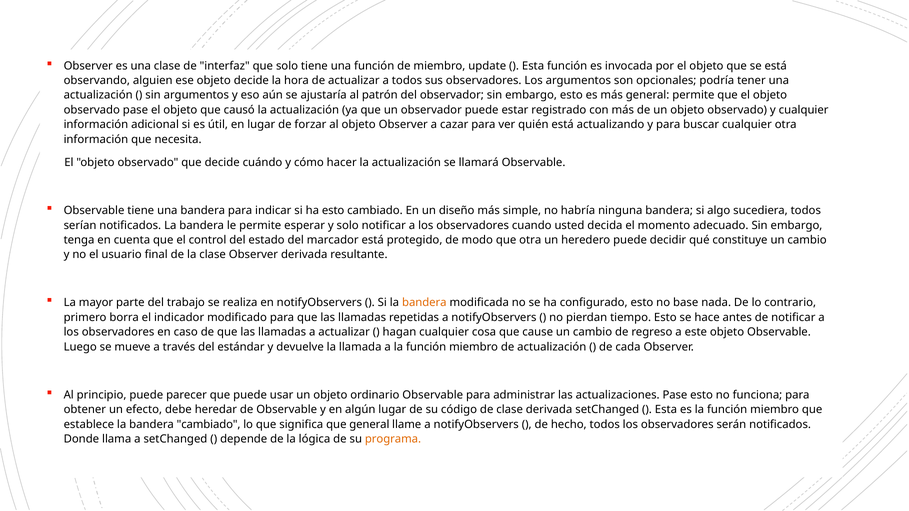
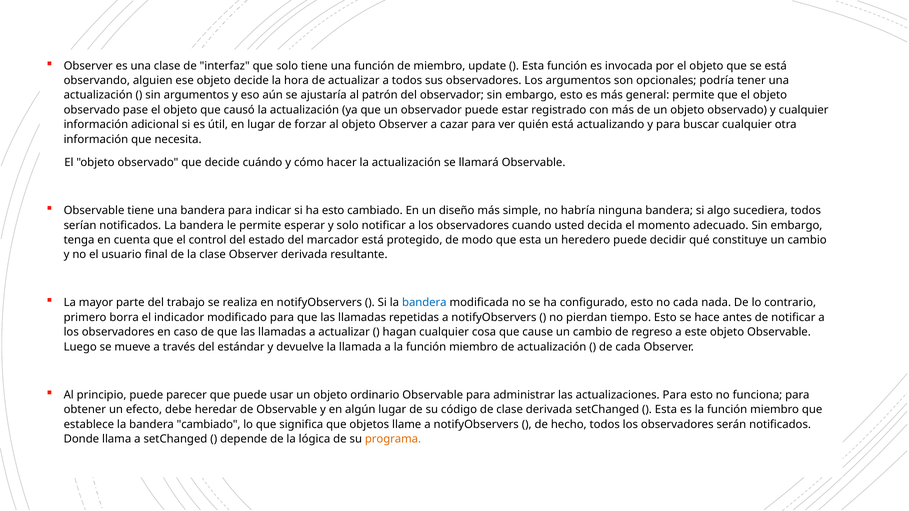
que otra: otra -> esta (530, 240)
bandera colour: orange -> blue (424, 303)
no base: base -> cada (686, 303)
actualizaciones Pase: Pase -> Para (675, 395)
que general: general -> objetos (369, 425)
